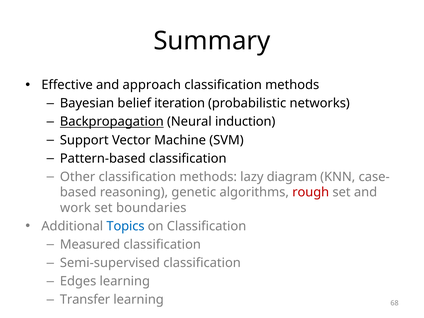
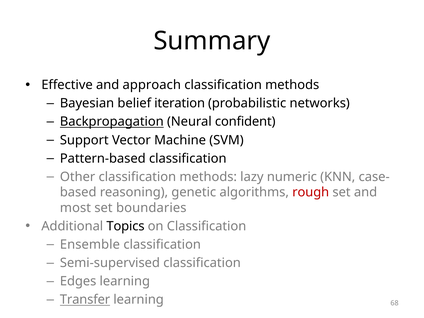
induction: induction -> confident (245, 122)
diagram: diagram -> numeric (292, 177)
work: work -> most (75, 208)
Topics colour: blue -> black (125, 226)
Measured: Measured -> Ensemble (90, 245)
Transfer underline: none -> present (85, 300)
